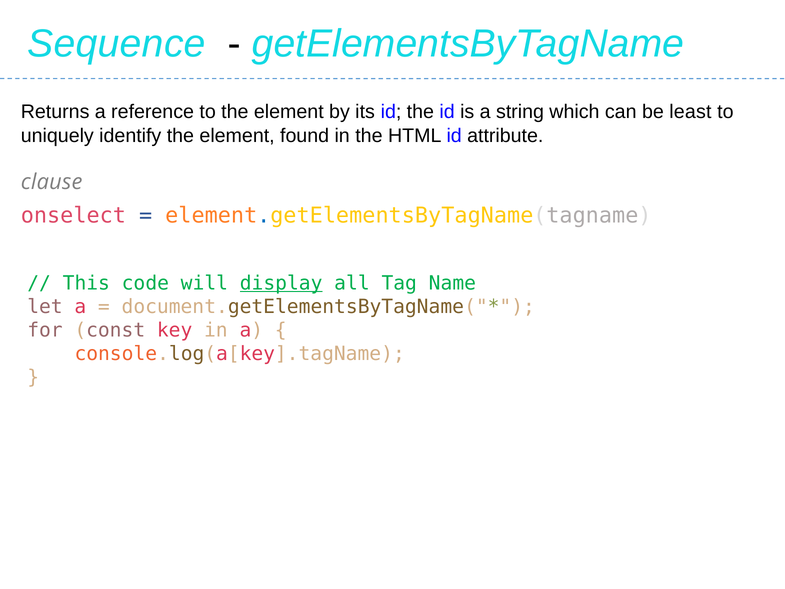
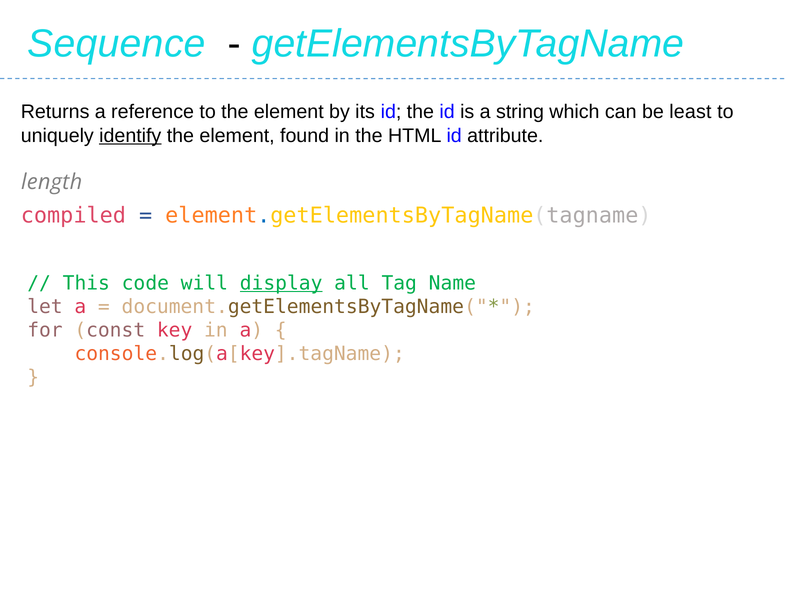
identify underline: none -> present (130, 136)
clause: clause -> length (52, 182)
onselect: onselect -> compiled (73, 216)
